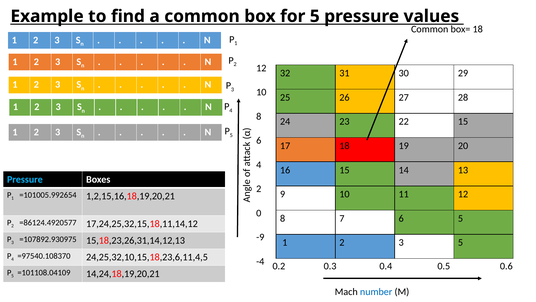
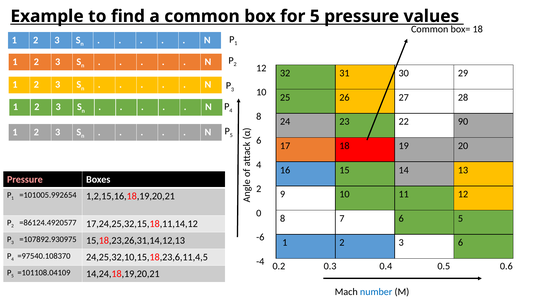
22 15: 15 -> 90 (463, 121)
Pressure colour: light blue -> pink (25, 179)
-9: -9 -> -6 (260, 237)
3 5: 5 -> 6 (460, 242)
